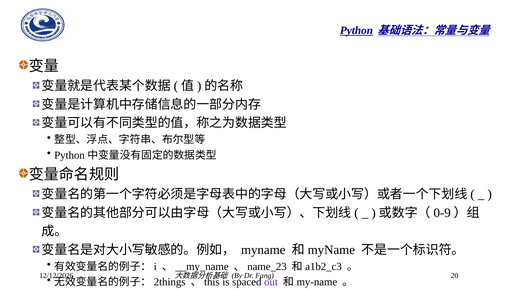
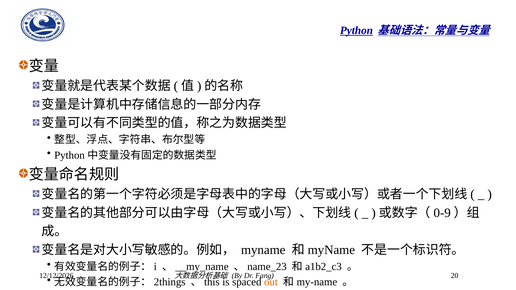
out colour: purple -> orange (271, 282)
